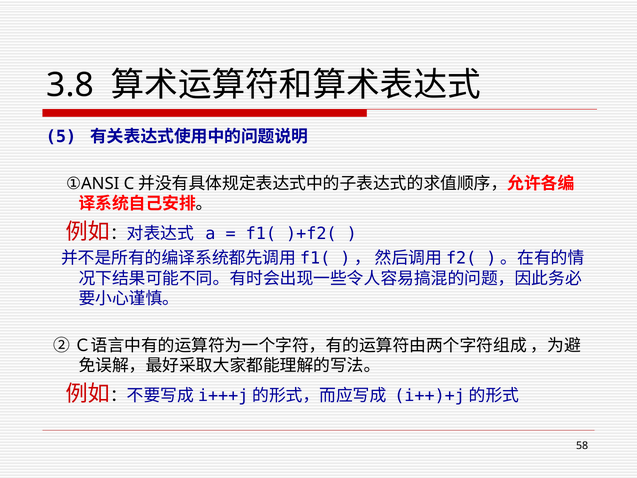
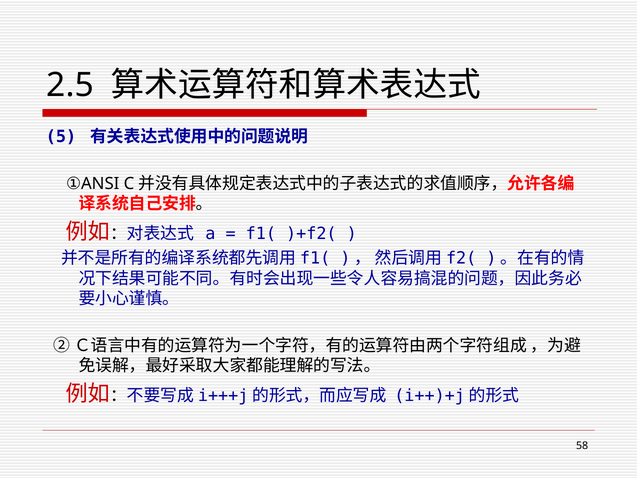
3.8: 3.8 -> 2.5 (70, 85)
